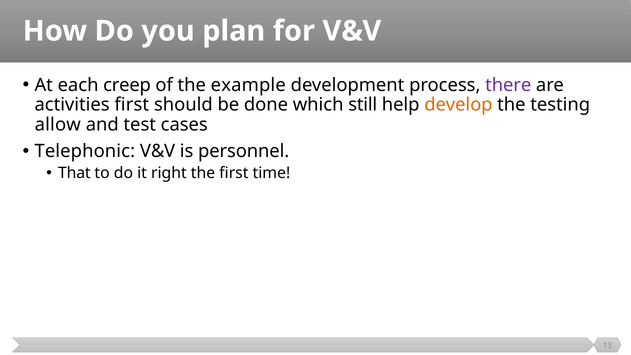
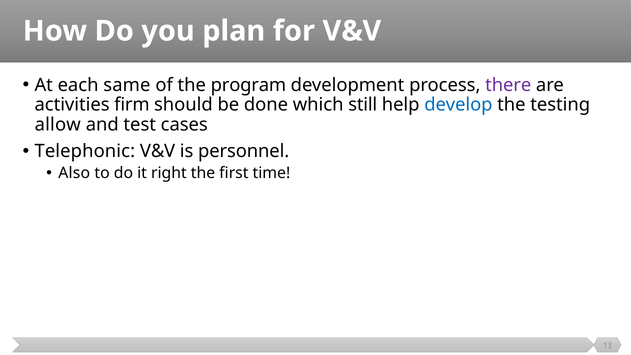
creep: creep -> same (127, 85)
example: example -> program (248, 85)
activities first: first -> firm (132, 105)
develop colour: orange -> blue (458, 105)
That: That -> Also (74, 173)
